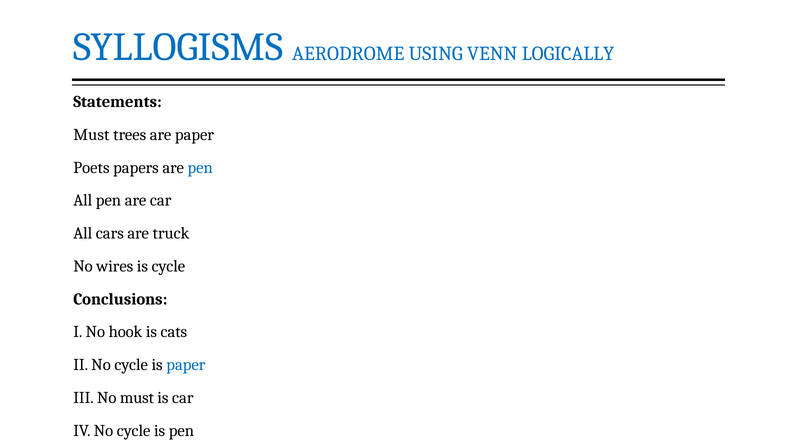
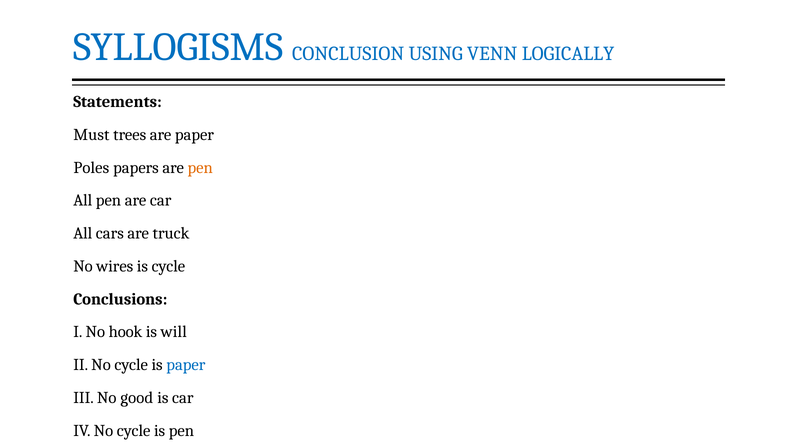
AERODROME: AERODROME -> CONCLUSION (348, 54)
Poets: Poets -> Poles (91, 168)
pen colour: blue -> orange (200, 168)
cats: cats -> will (174, 332)
No must: must -> good (137, 398)
